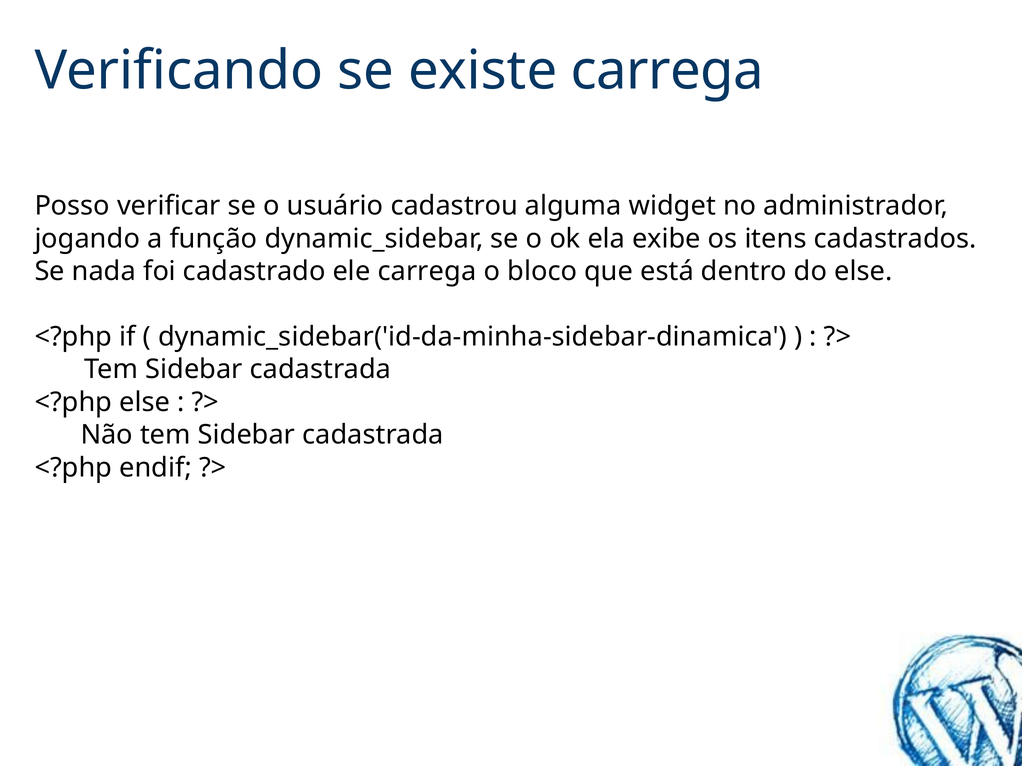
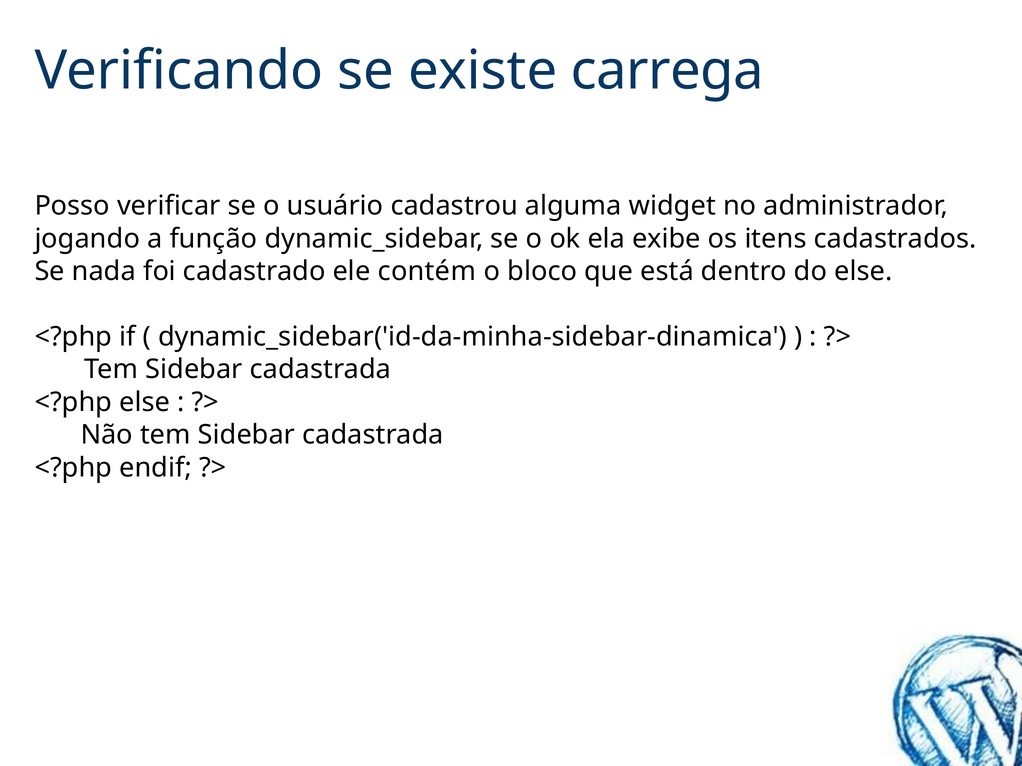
ele carrega: carrega -> contém (427, 272)
